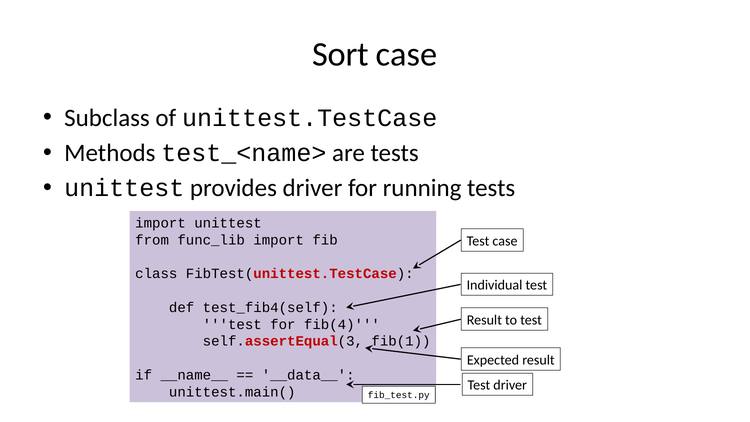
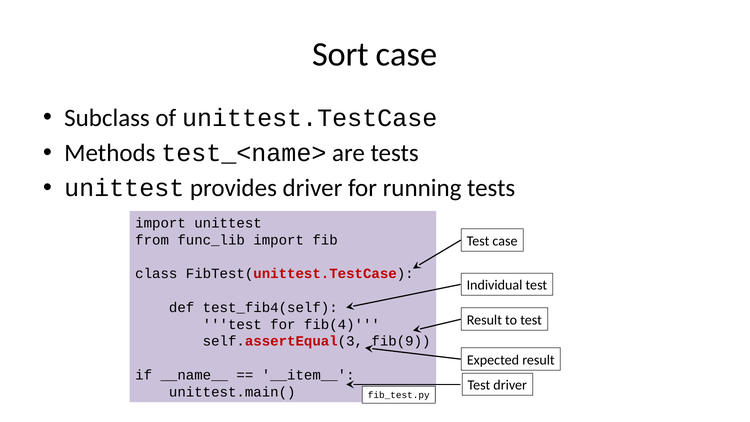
fib(1: fib(1 -> fib(9 (401, 341)
__data__: __data__ -> __item__ (308, 375)
